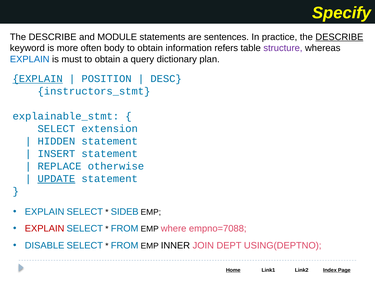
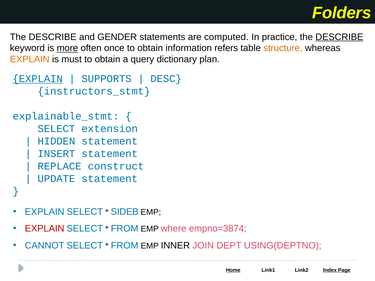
Specify: Specify -> Folders (342, 13)
MODULE: MODULE -> GENDER (117, 37)
sentences: sentences -> computed (226, 37)
more underline: none -> present (67, 48)
body: body -> once (114, 48)
structure colour: purple -> orange (283, 48)
EXPLAIN colour: blue -> orange (30, 59)
POSITION: POSITION -> SUPPORTS (107, 79)
otherwise: otherwise -> construct (116, 166)
UPDATE underline: present -> none (56, 179)
empno=7088: empno=7088 -> empno=3874 (218, 229)
DISABLE: DISABLE -> CANNOT (45, 246)
